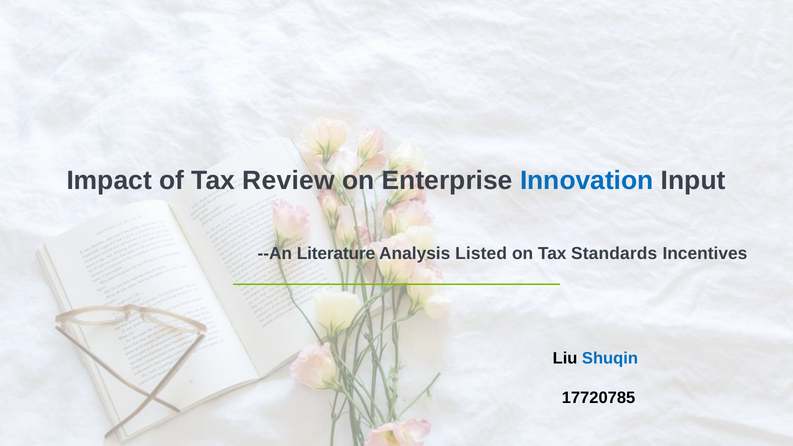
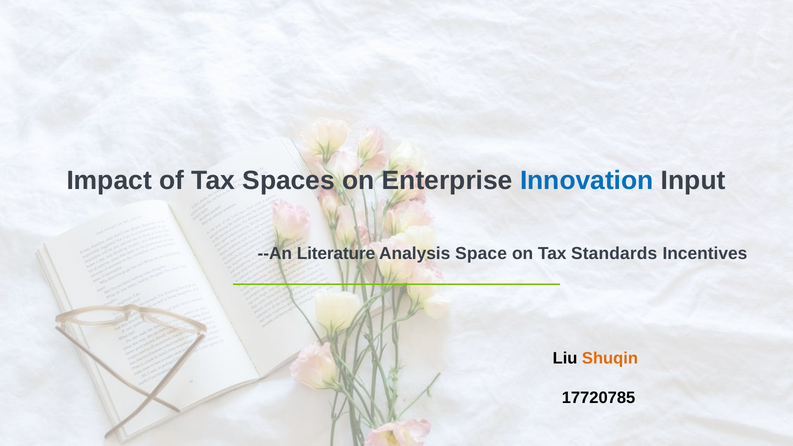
Review: Review -> Spaces (289, 181)
Listed: Listed -> Space (481, 254)
Shuqin colour: blue -> orange (610, 358)
